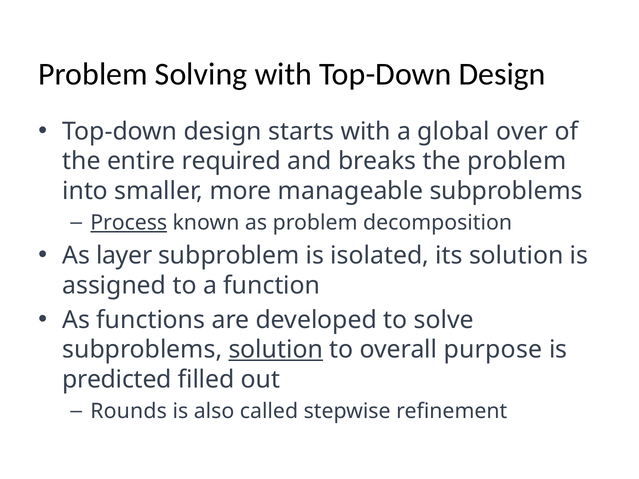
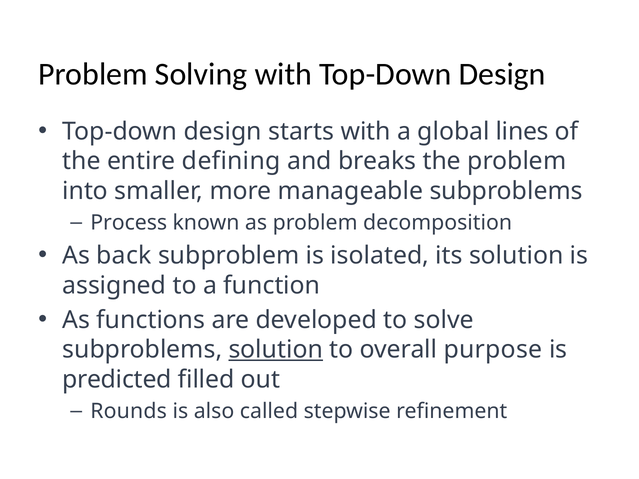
over: over -> lines (522, 132)
required: required -> defining (231, 161)
Process underline: present -> none (129, 223)
layer: layer -> back (124, 256)
